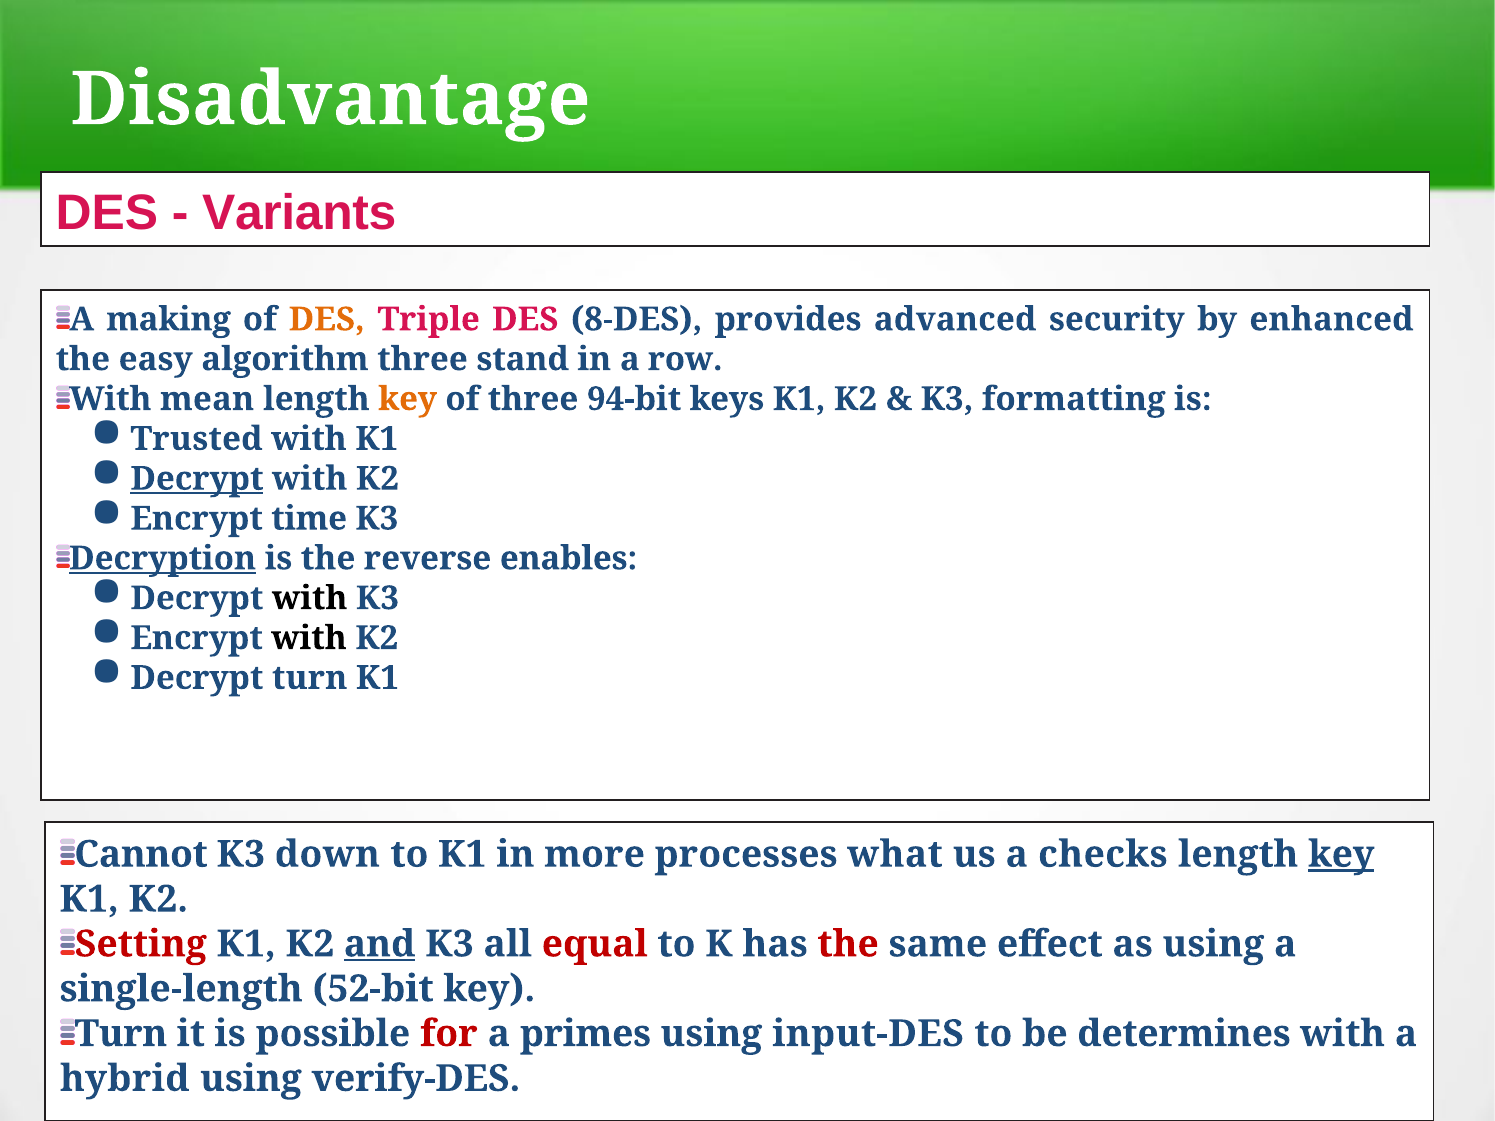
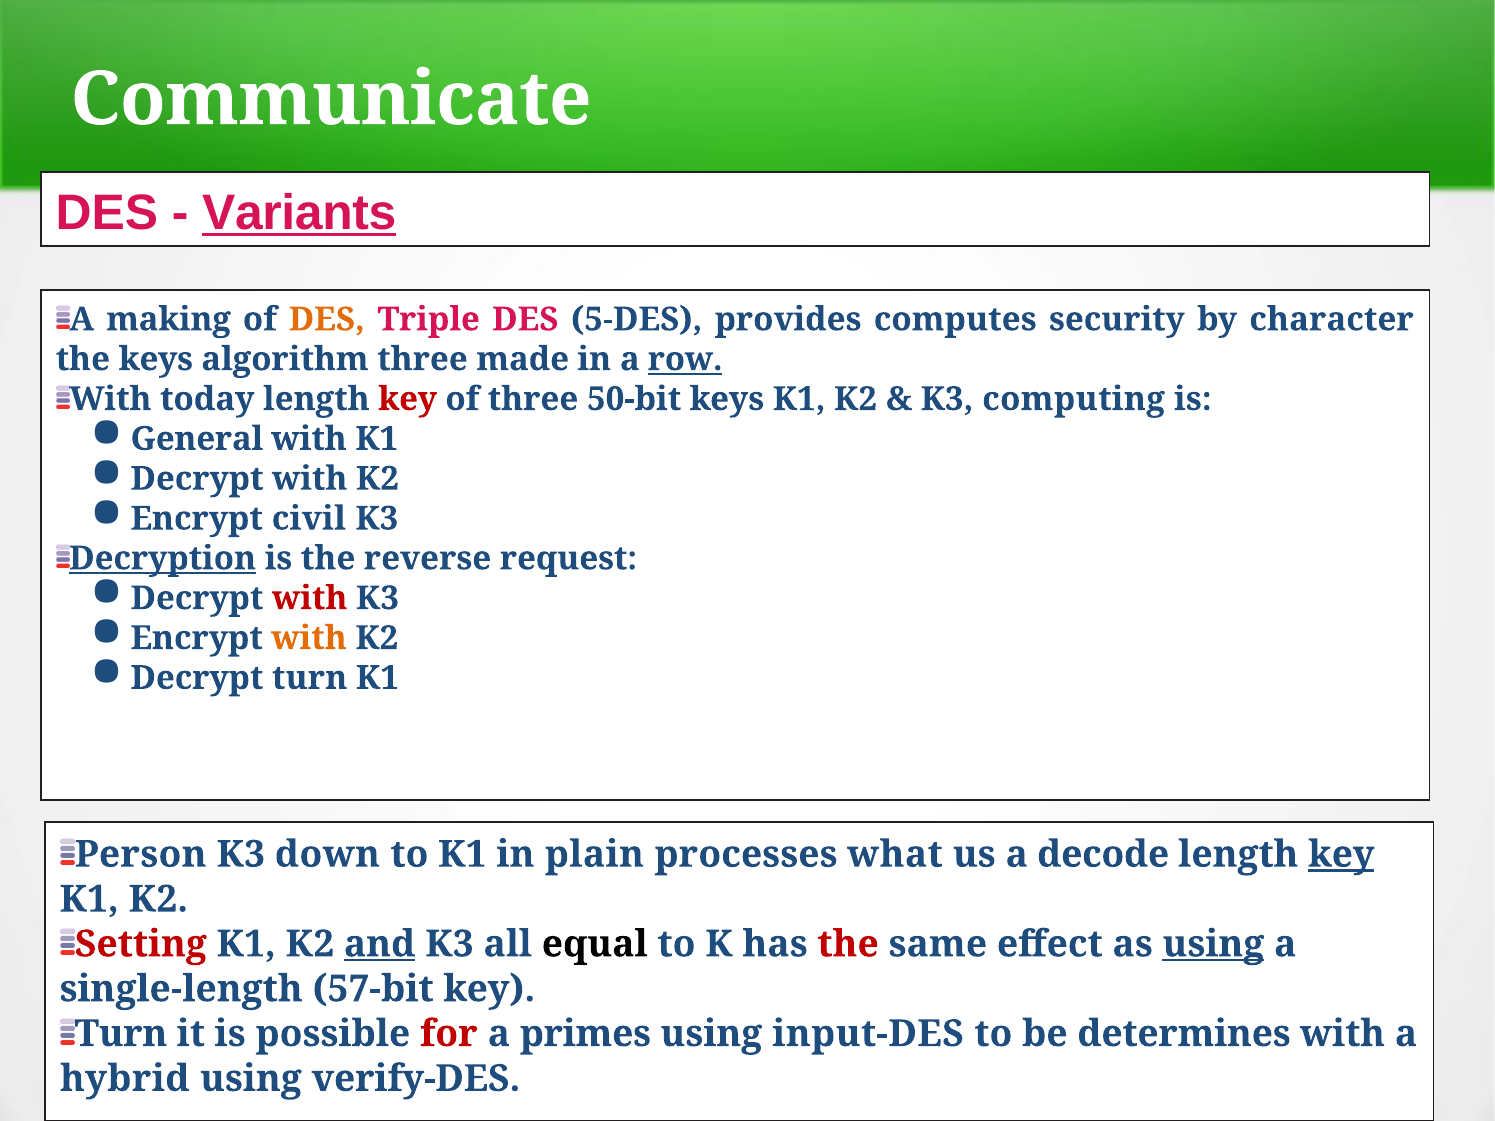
Disadvantage: Disadvantage -> Communicate (331, 100)
Variants underline: none -> present (299, 213)
8-DES: 8-DES -> 5-DES (637, 319)
advanced: advanced -> computes (955, 319)
enhanced: enhanced -> character (1332, 319)
the easy: easy -> keys (156, 359)
stand: stand -> made (523, 359)
row underline: none -> present (685, 359)
mean: mean -> today (207, 399)
key colour: orange -> red (408, 399)
94-bit: 94-bit -> 50-bit (634, 399)
formatting: formatting -> computing (1074, 399)
Trusted: Trusted -> General (197, 439)
Decrypt underline: present -> none (197, 479)
time: time -> civil (309, 519)
enables: enables -> request (569, 559)
with colour: black -> red (310, 598)
with colour: black -> orange (309, 638)
Cannot: Cannot -> Person (141, 855)
more: more -> plain (594, 855)
checks: checks -> decode (1103, 855)
equal colour: red -> black (595, 944)
using underline: none -> present (1213, 944)
52-bit: 52-bit -> 57-bit (373, 989)
